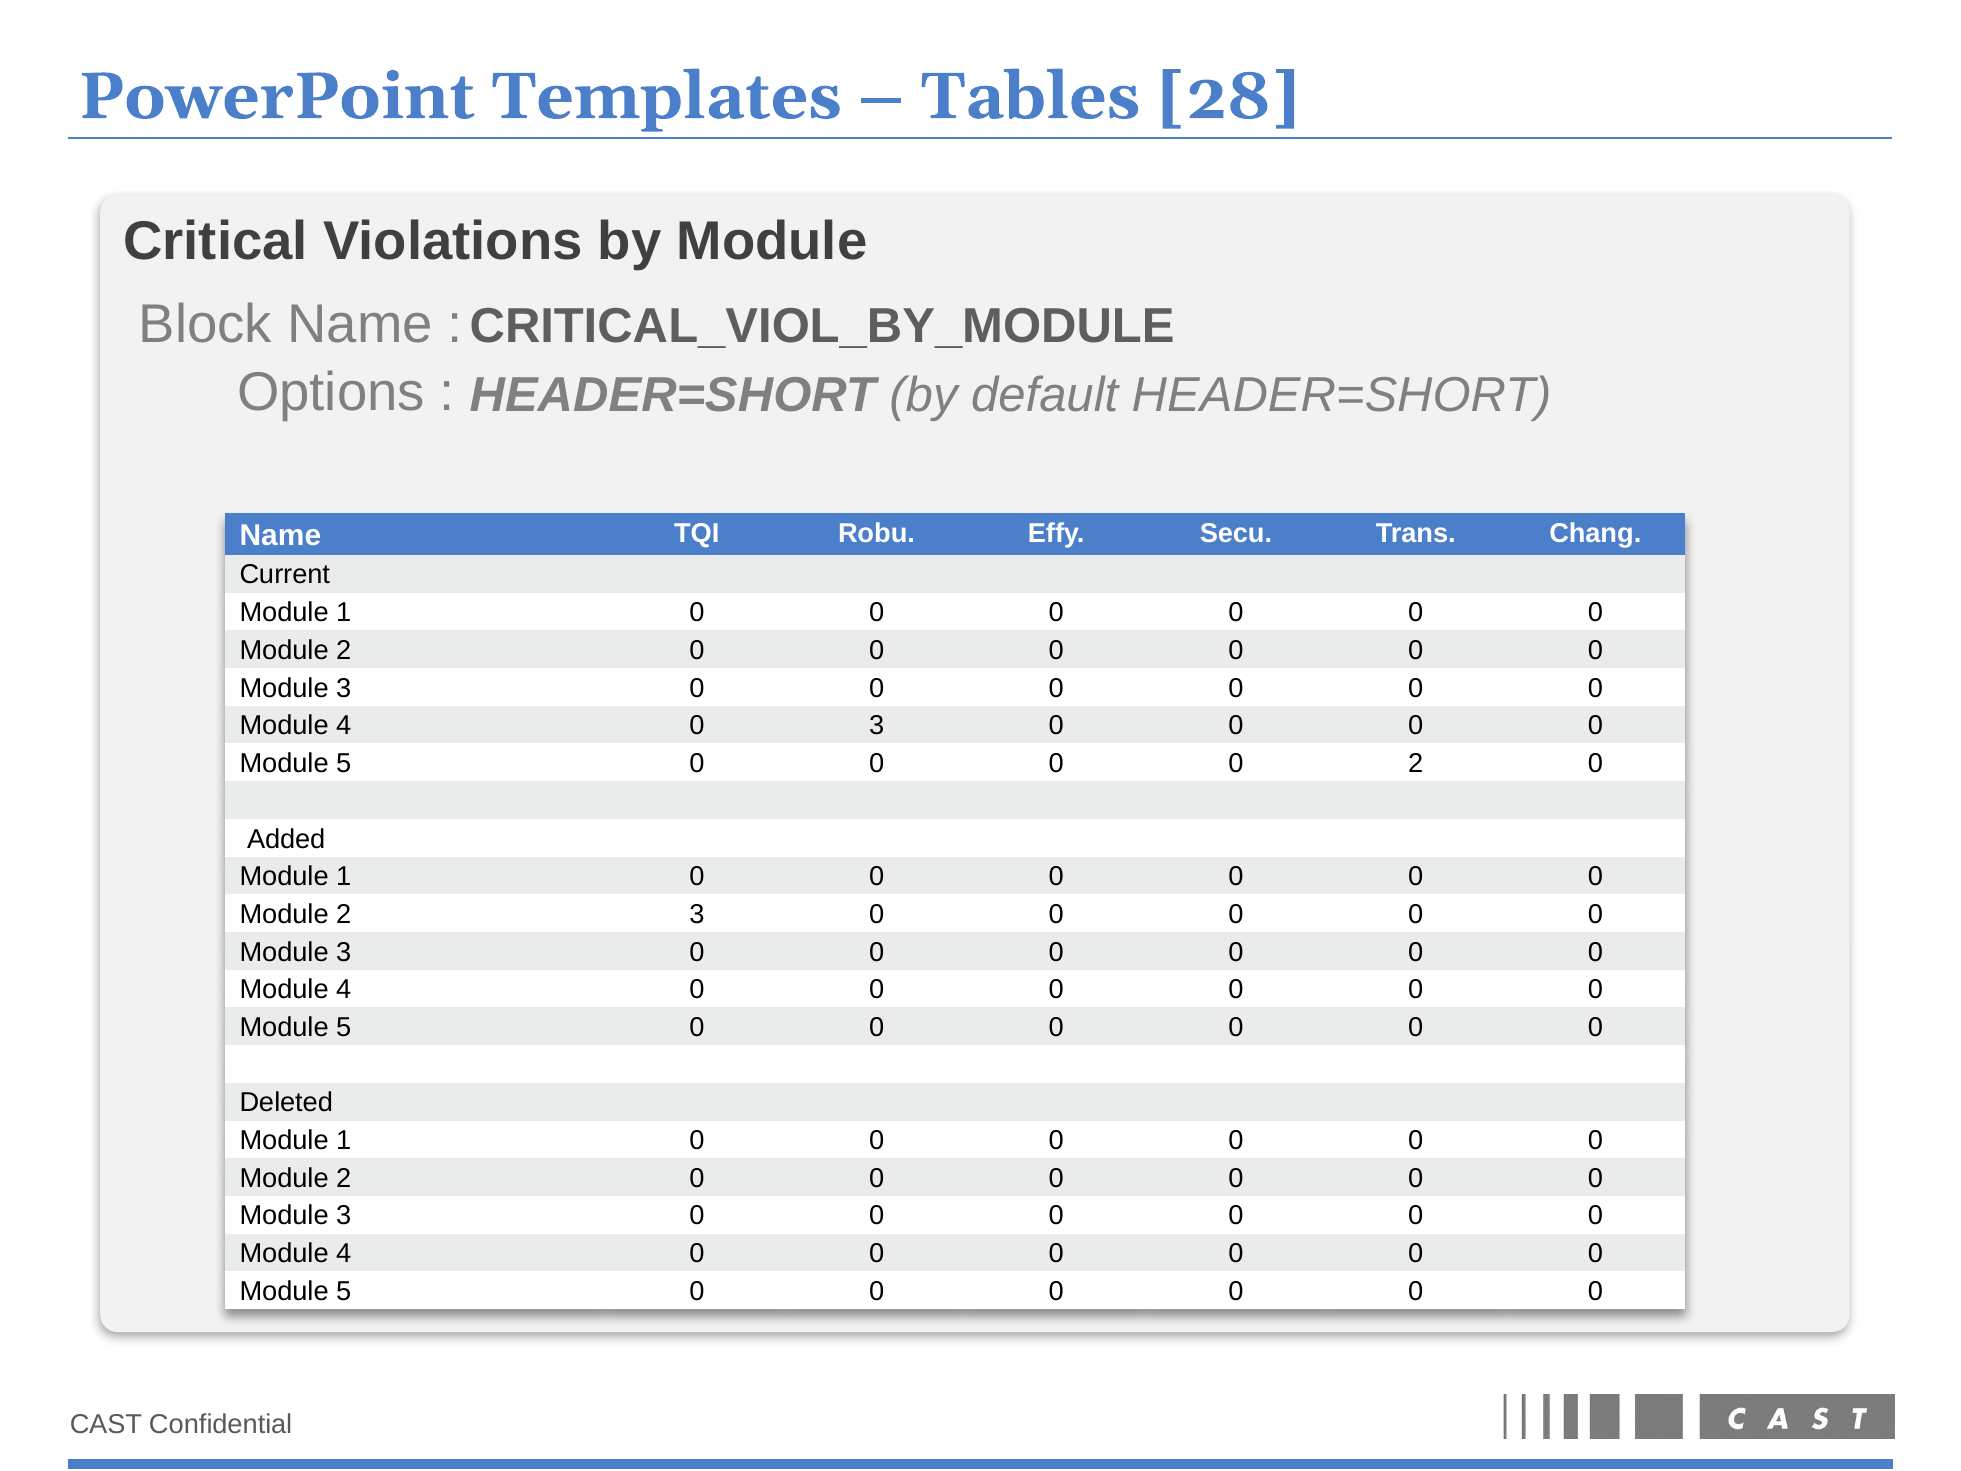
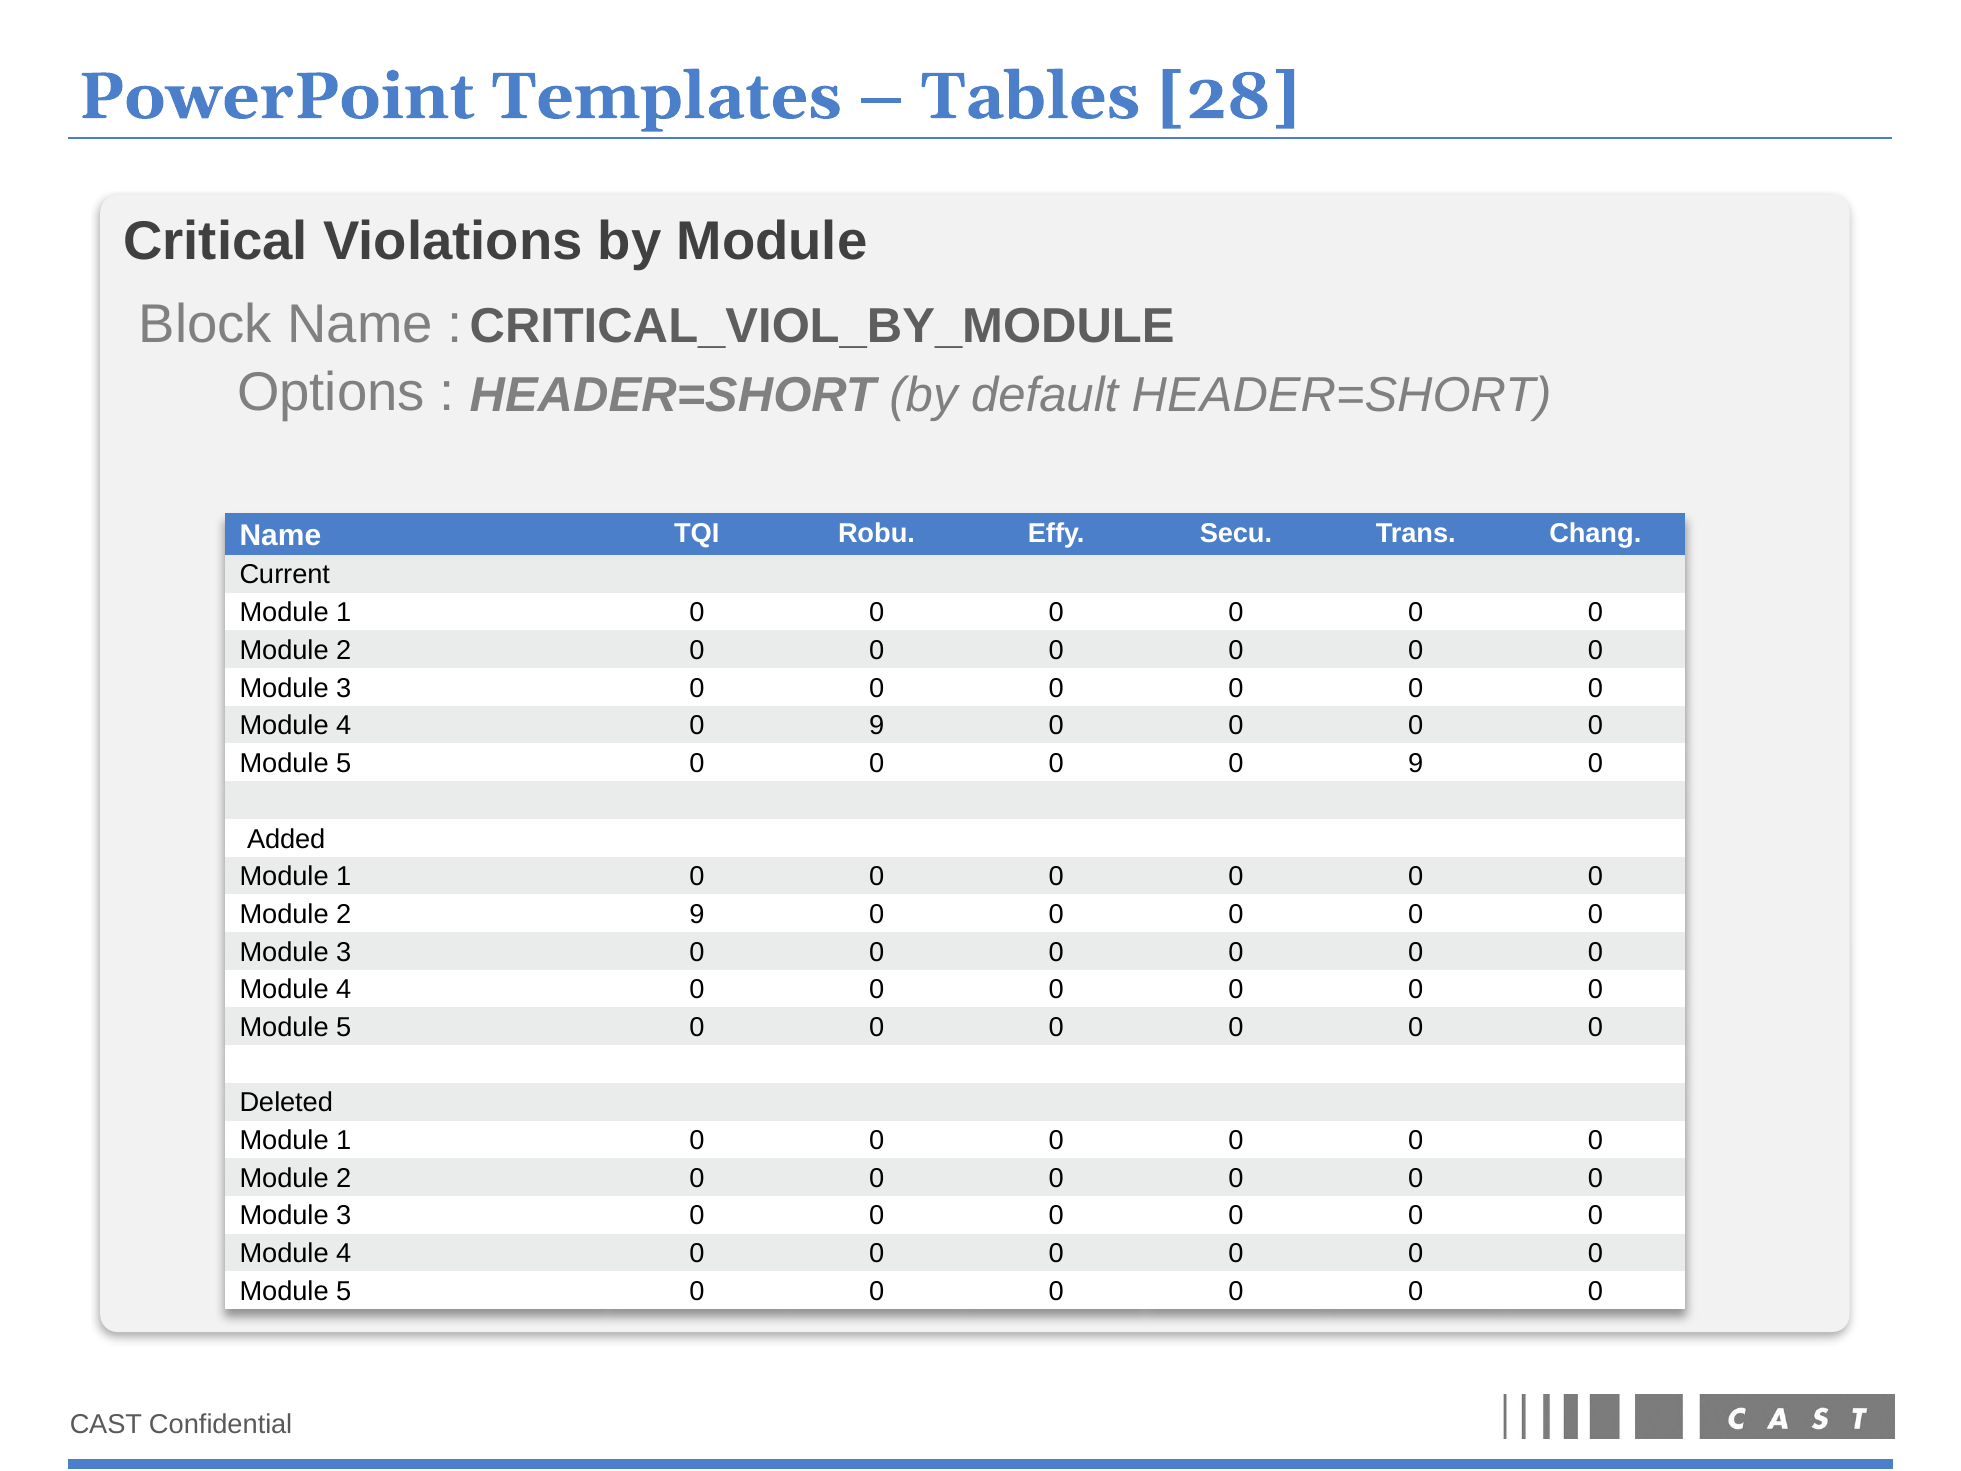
4 0 3: 3 -> 9 (877, 726)
0 0 2: 2 -> 9 (1416, 763)
2 3: 3 -> 9 (697, 914)
